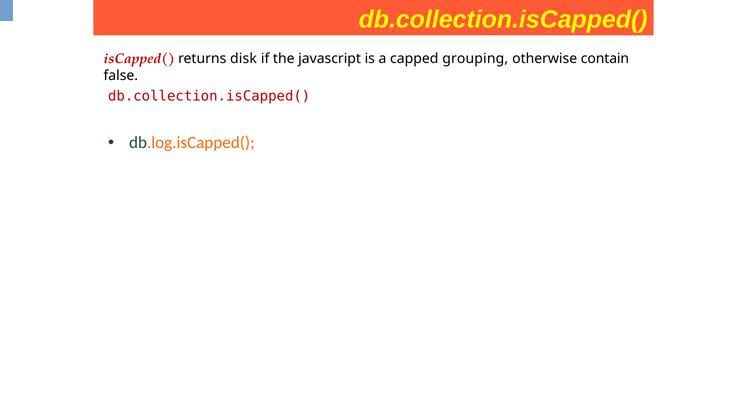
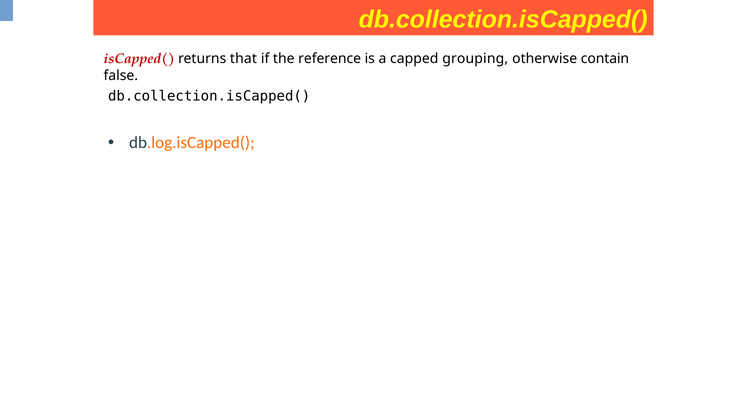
disk: disk -> that (244, 59)
javascript: javascript -> reference (330, 59)
db.collection.isCapped( colour: red -> black (209, 96)
